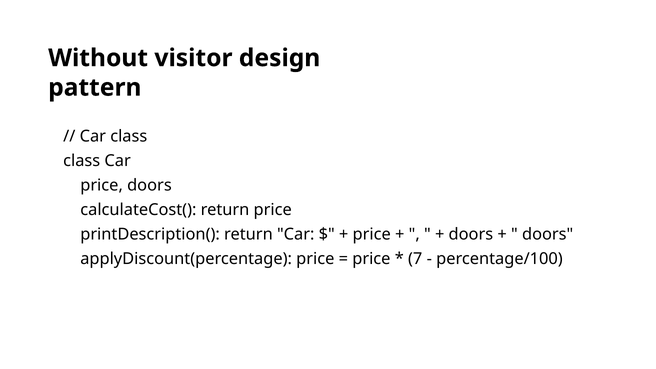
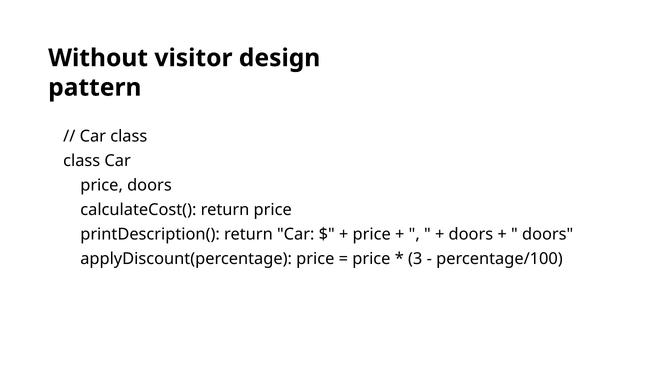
7: 7 -> 3 (415, 259)
